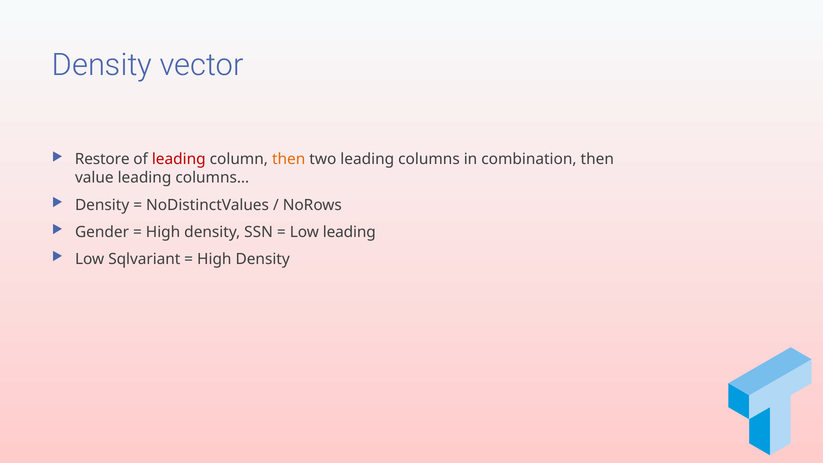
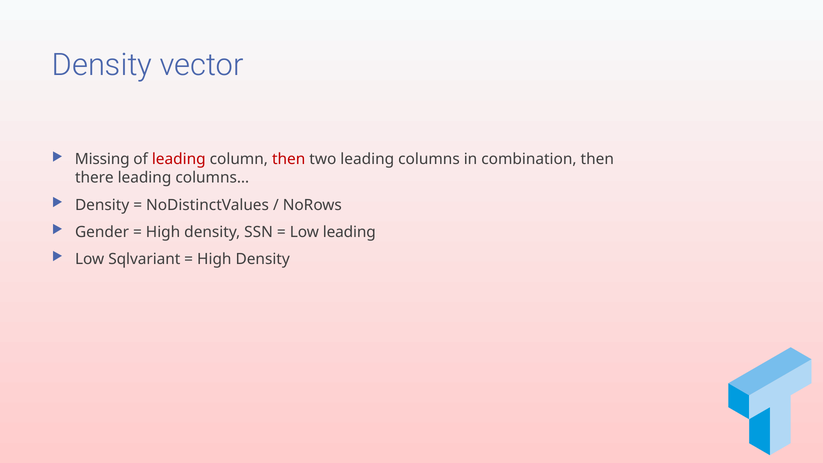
Restore: Restore -> Missing (102, 159)
then colour: orange -> red (289, 159)
value: value -> there (94, 178)
